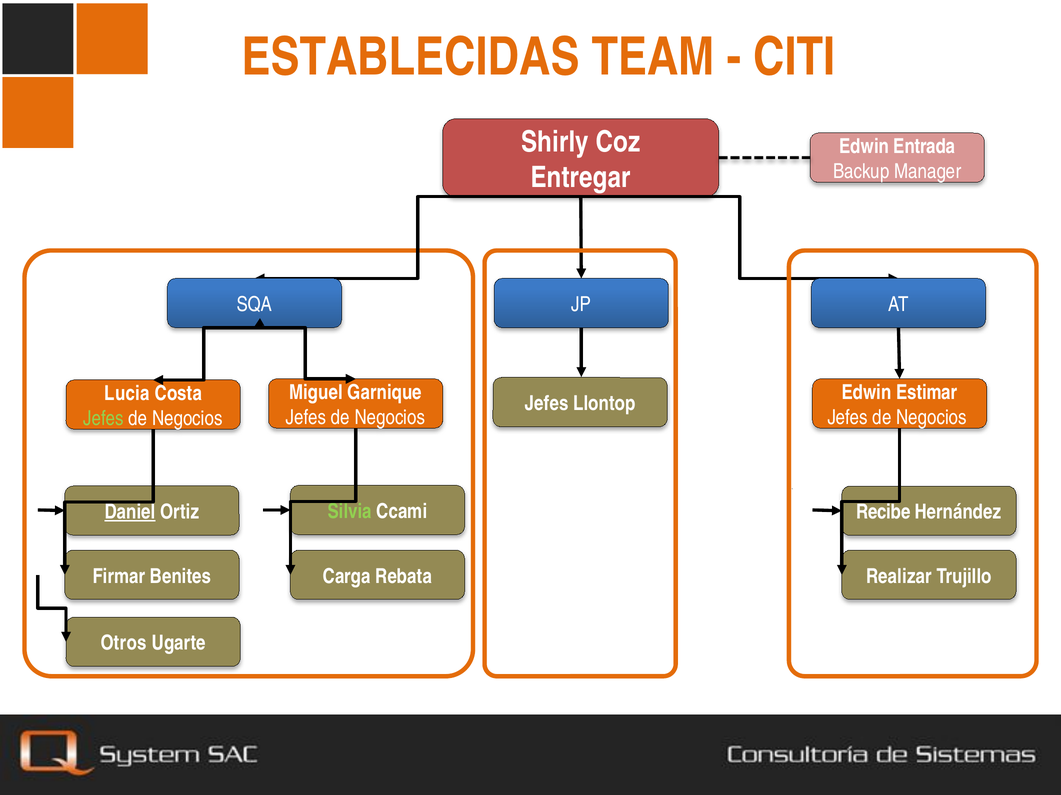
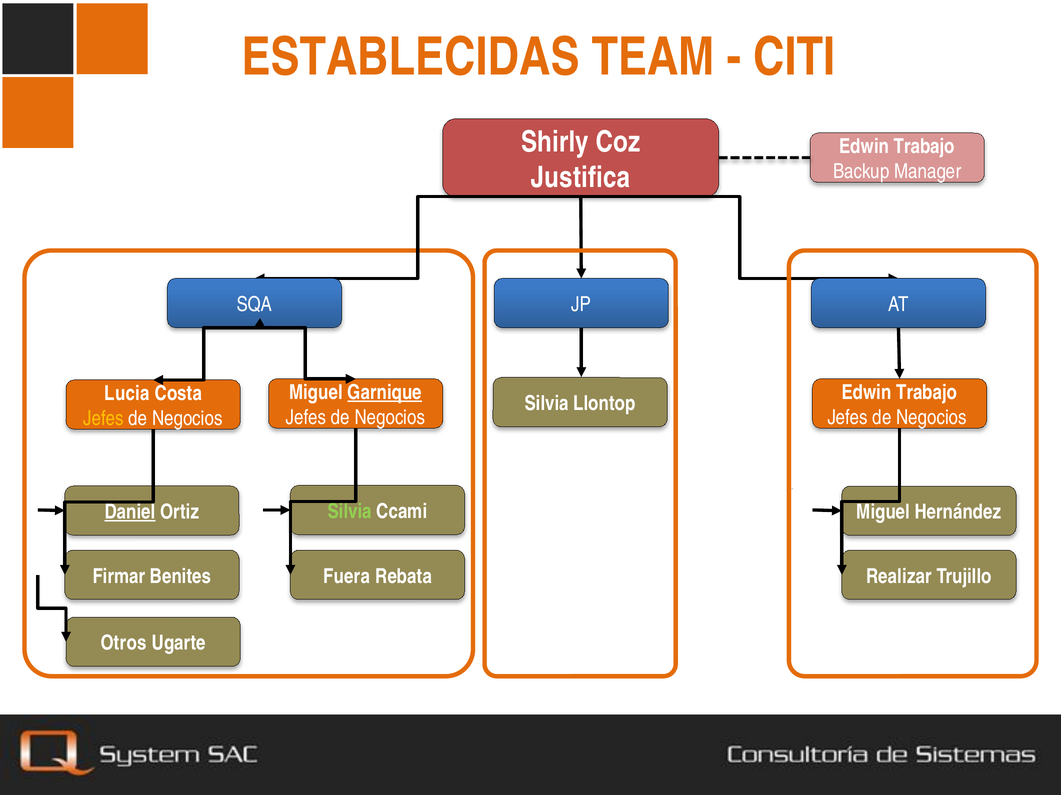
Entrada: Entrada -> Trabajo (924, 147)
Entregar: Entregar -> Justifica (581, 178)
Garnique underline: none -> present (385, 393)
Estimar: Estimar -> Trabajo (927, 393)
Jefes: Jefes -> Silvia (547, 404)
Jefes colour: light green -> yellow (104, 419)
Recibe: Recibe -> Miguel (883, 513)
Carga: Carga -> Fuera (347, 577)
